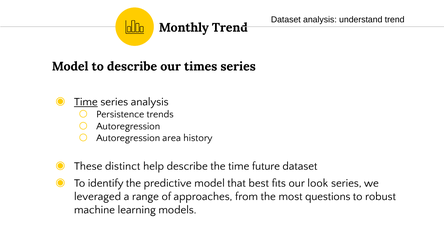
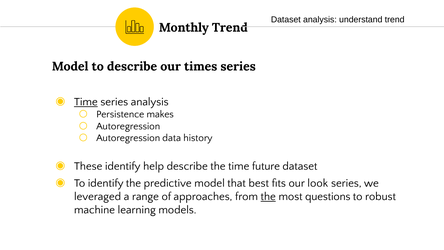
trends: trends -> makes (160, 114)
area: area -> data (172, 138)
These distinct: distinct -> identify (123, 166)
the underline: none -> present (268, 196)
